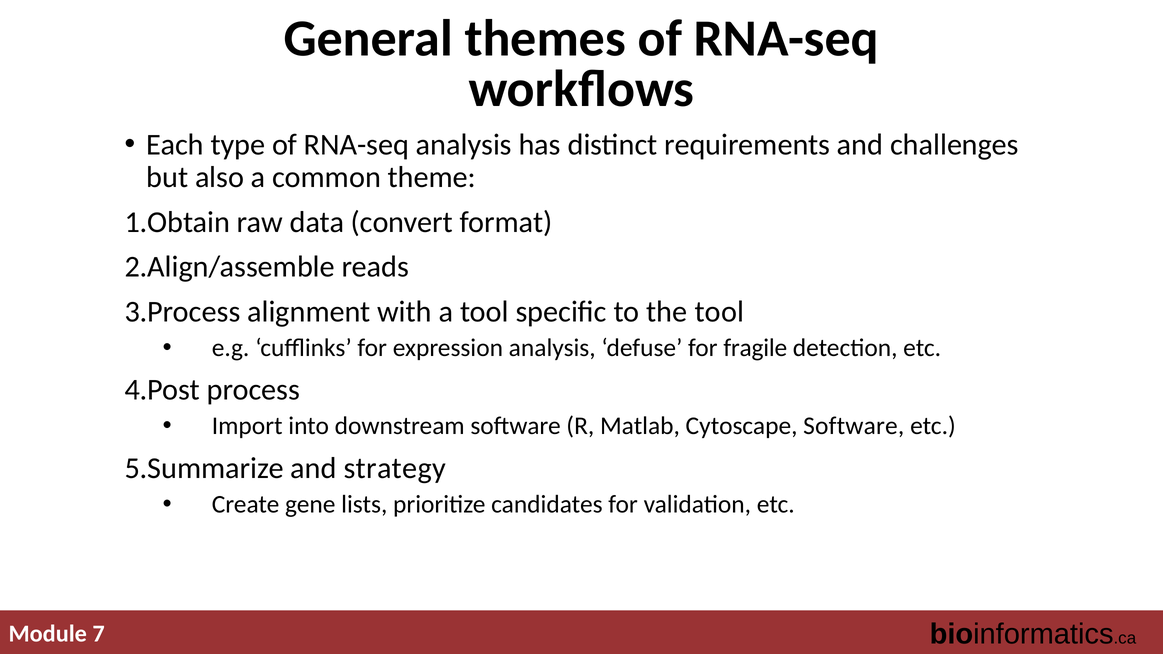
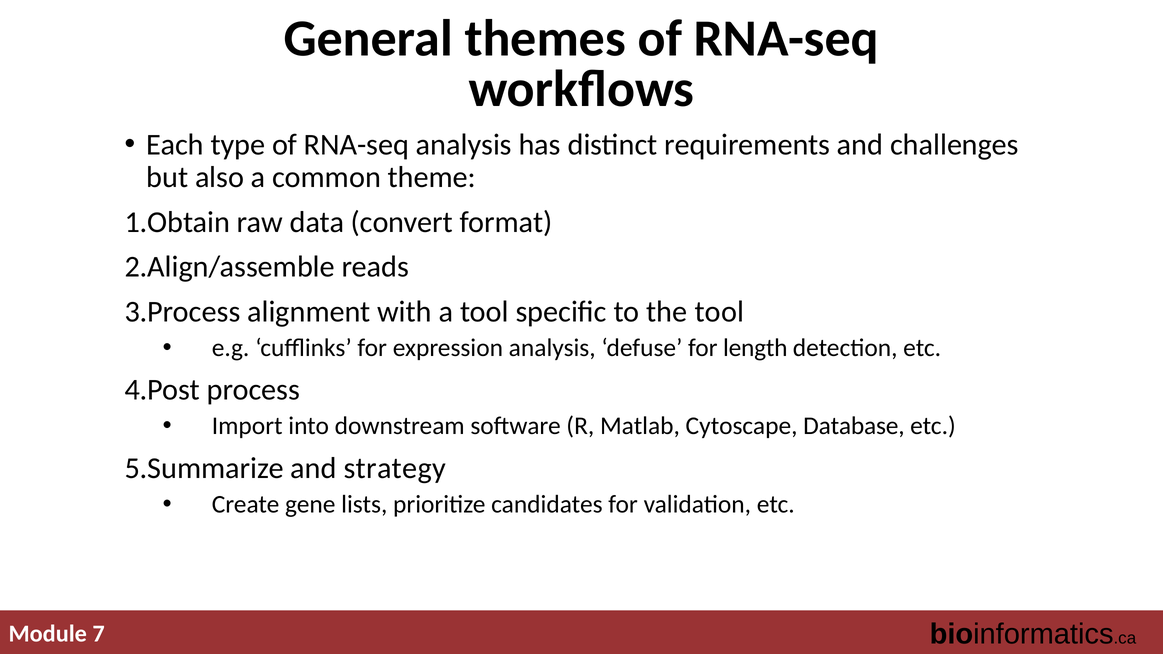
fragile: fragile -> length (755, 348)
Cytoscape Software: Software -> Database (854, 426)
